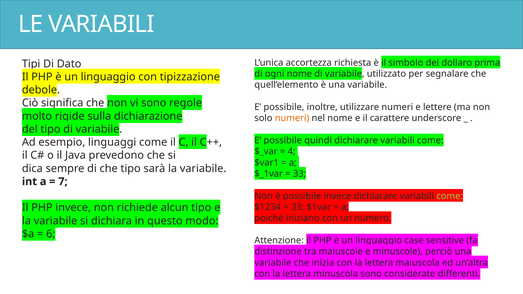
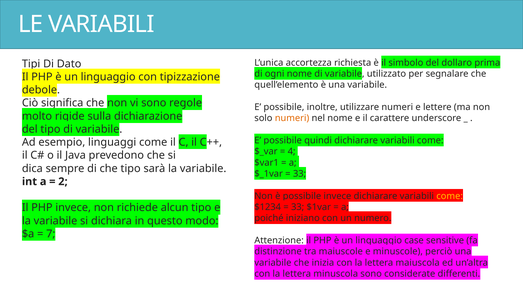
7: 7 -> 2 (63, 182)
come colour: light green -> yellow (450, 196)
6: 6 -> 7 (51, 234)
